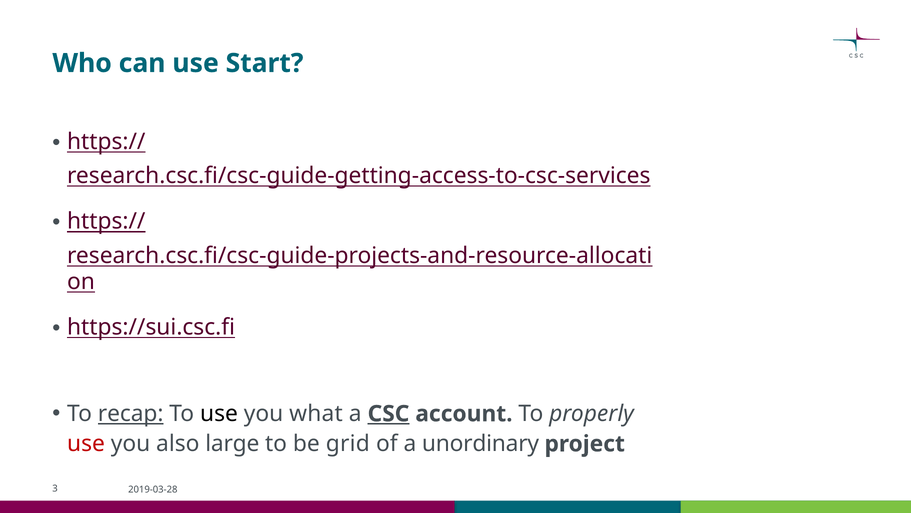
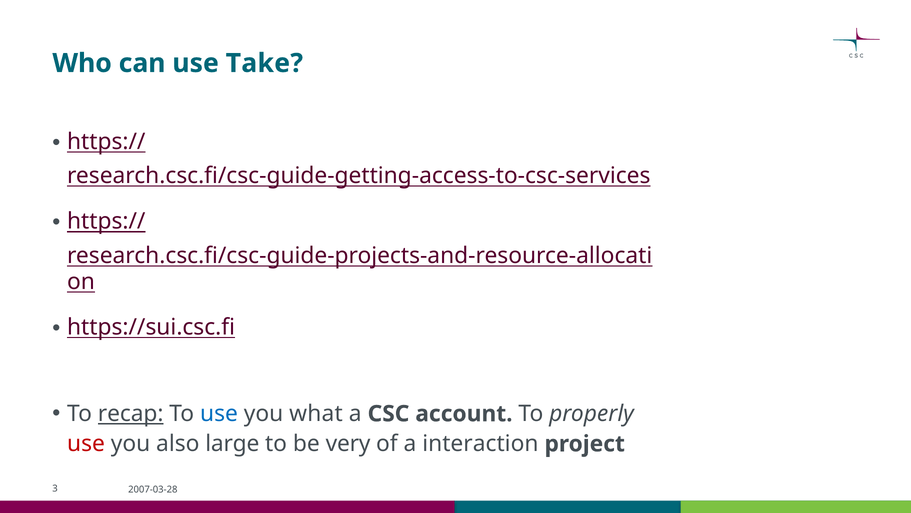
Start: Start -> Take (264, 63)
use colour: black -> blue (219, 413)
CSC underline: present -> none (388, 413)
grid: grid -> very (348, 443)
unordinary: unordinary -> interaction (480, 443)
2019-03-28: 2019-03-28 -> 2007-03-28 (153, 489)
